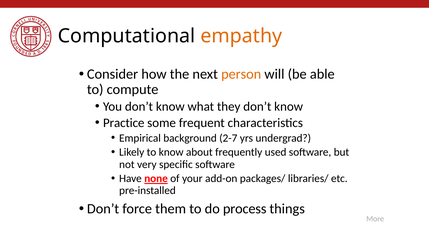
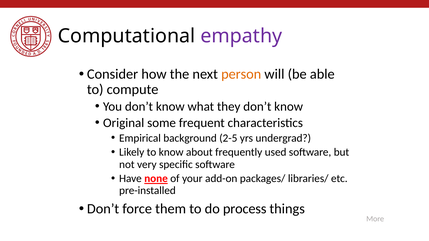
empathy colour: orange -> purple (241, 36)
Practice: Practice -> Original (124, 123)
2-7: 2-7 -> 2-5 (228, 138)
